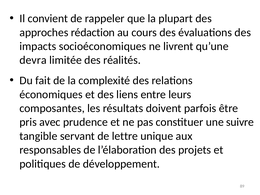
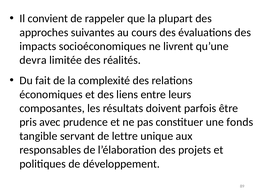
rédaction: rédaction -> suivantes (93, 32)
suivre: suivre -> fonds (240, 122)
